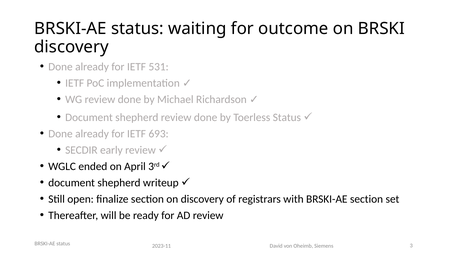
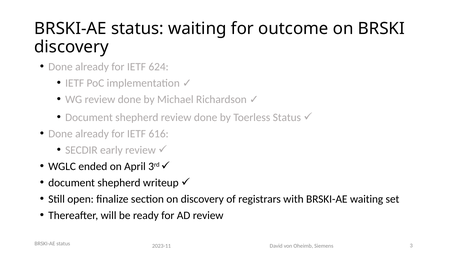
531: 531 -> 624 (159, 67)
693: 693 -> 616 (159, 134)
BRSKI-AE section: section -> waiting (367, 199)
